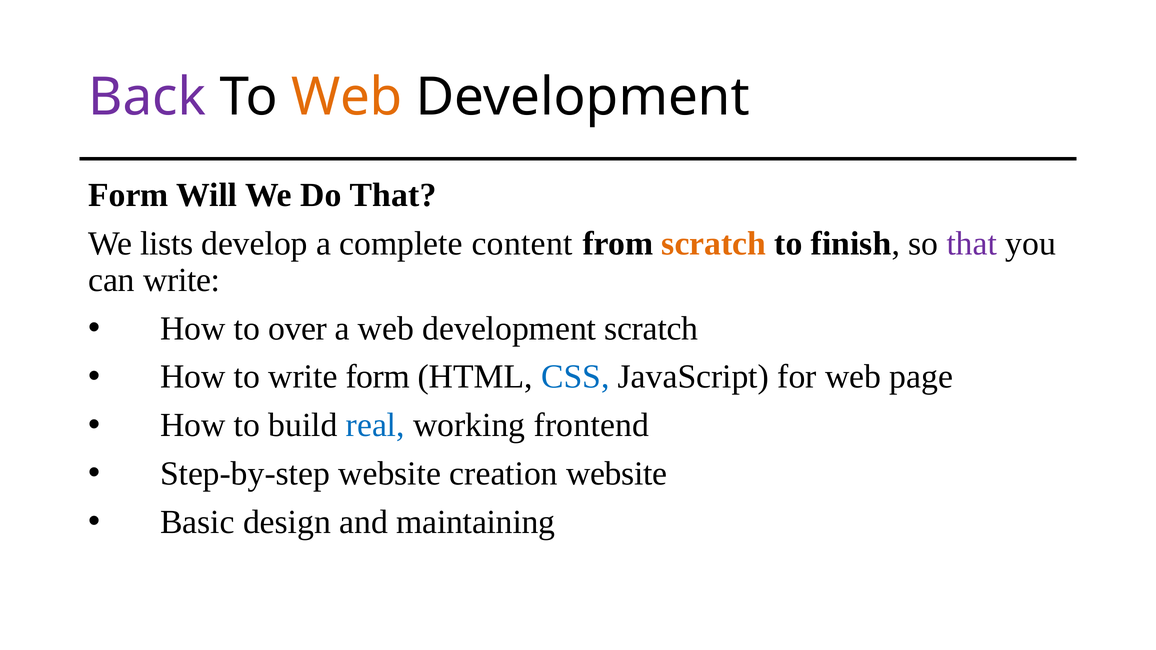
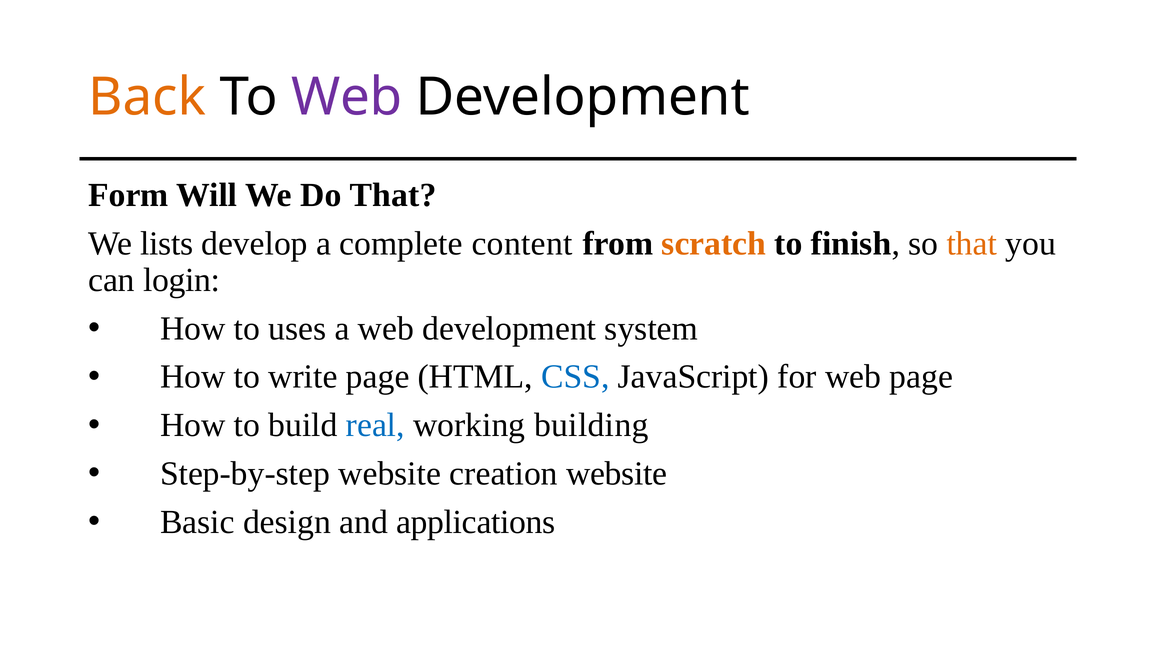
Back colour: purple -> orange (147, 97)
Web colour: orange -> purple (347, 97)
that colour: purple -> orange (972, 244)
can write: write -> login (182, 280)
over: over -> uses (297, 329)
development scratch: scratch -> system (651, 329)
write form: form -> page (378, 377)
frontend: frontend -> building (591, 425)
maintaining: maintaining -> applications (476, 522)
